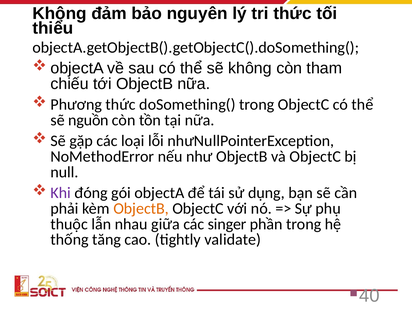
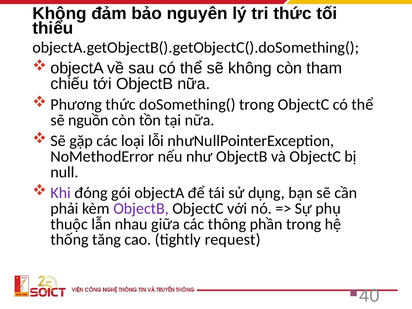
ObjectB colour: orange -> purple (141, 208)
singer: singer -> thông (227, 224)
validate: validate -> request (233, 240)
